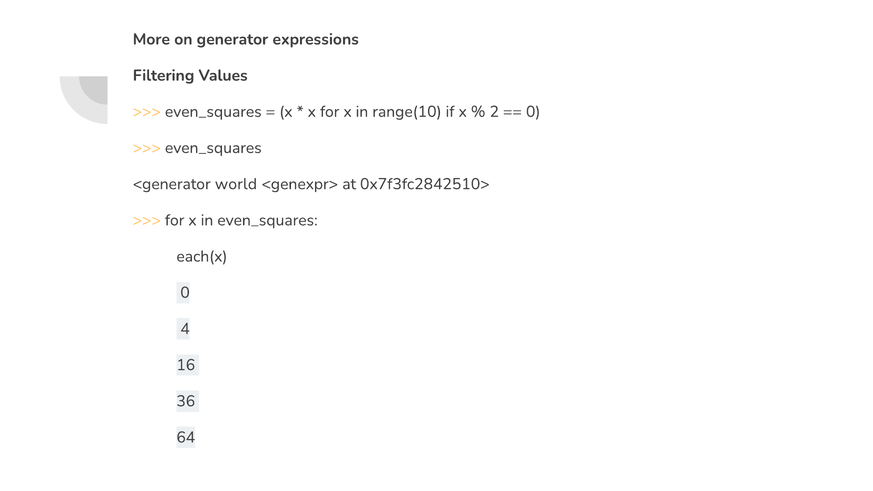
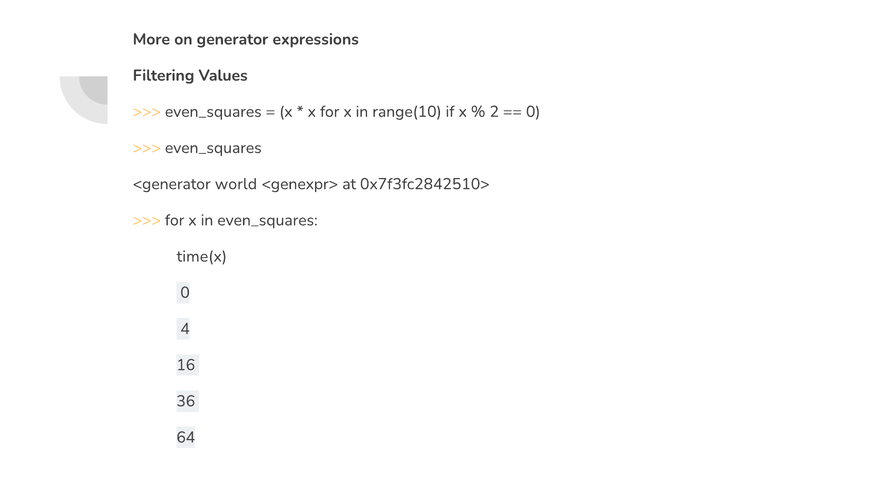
each(x: each(x -> time(x (202, 256)
